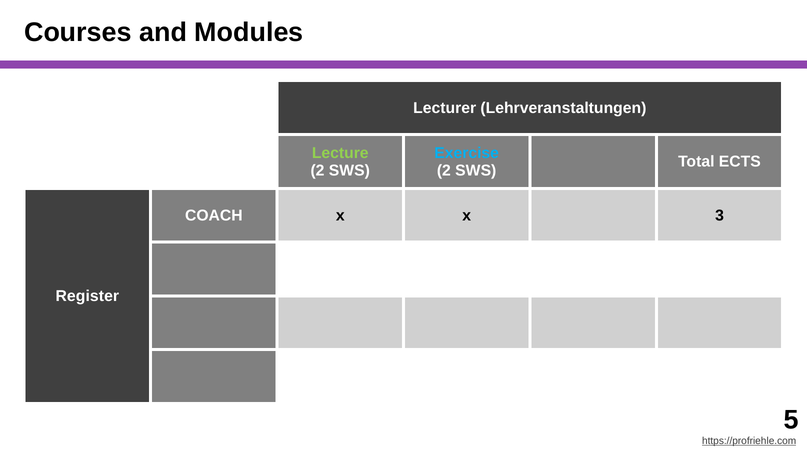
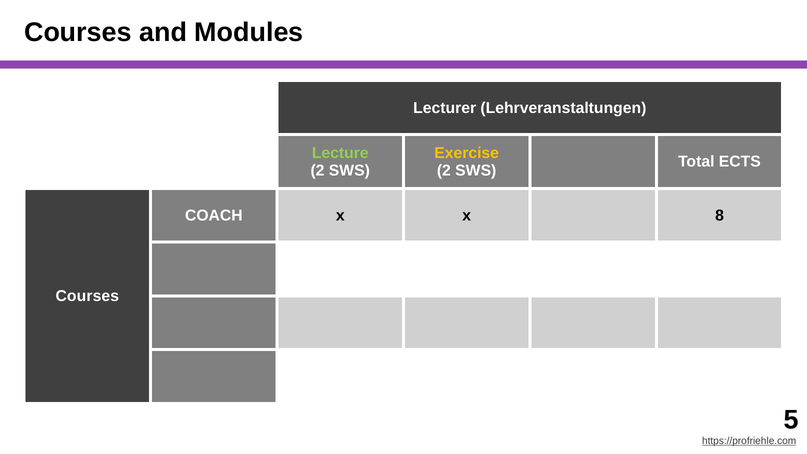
Exercise colour: light blue -> yellow (467, 153)
3: 3 -> 8 (720, 215)
Register: Register -> Courses (87, 296)
